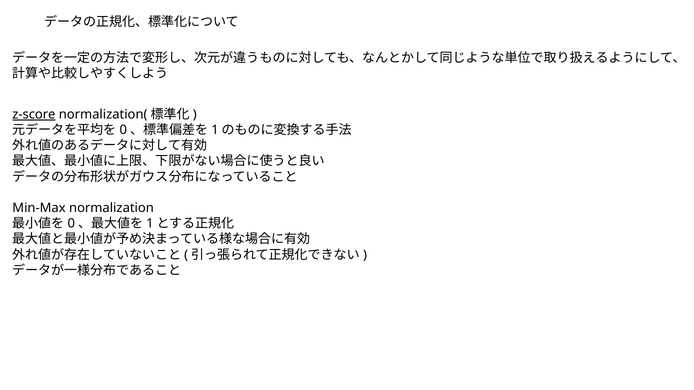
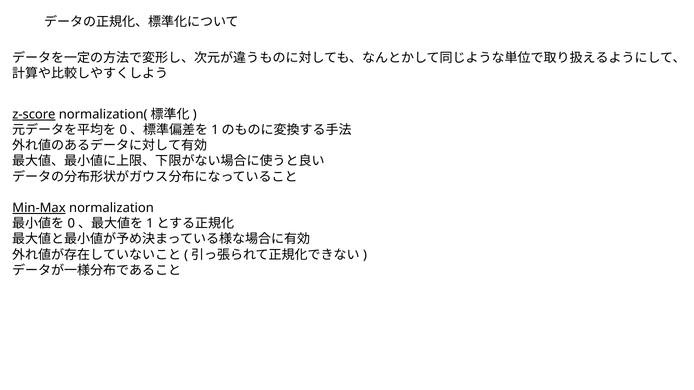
Min-Max underline: none -> present (39, 208)
